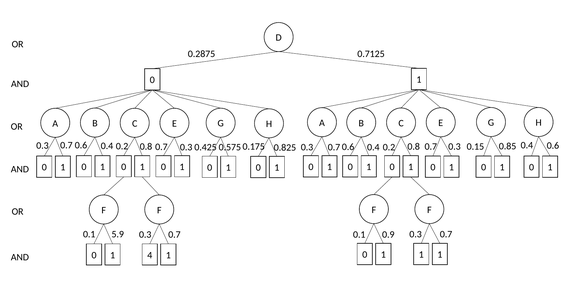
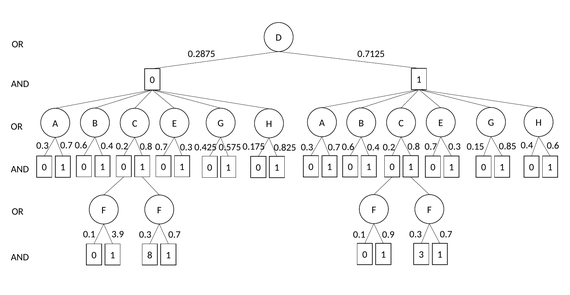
5.9: 5.9 -> 3.9 (118, 234)
4: 4 -> 8 (150, 255)
0 1 1: 1 -> 3 (421, 255)
